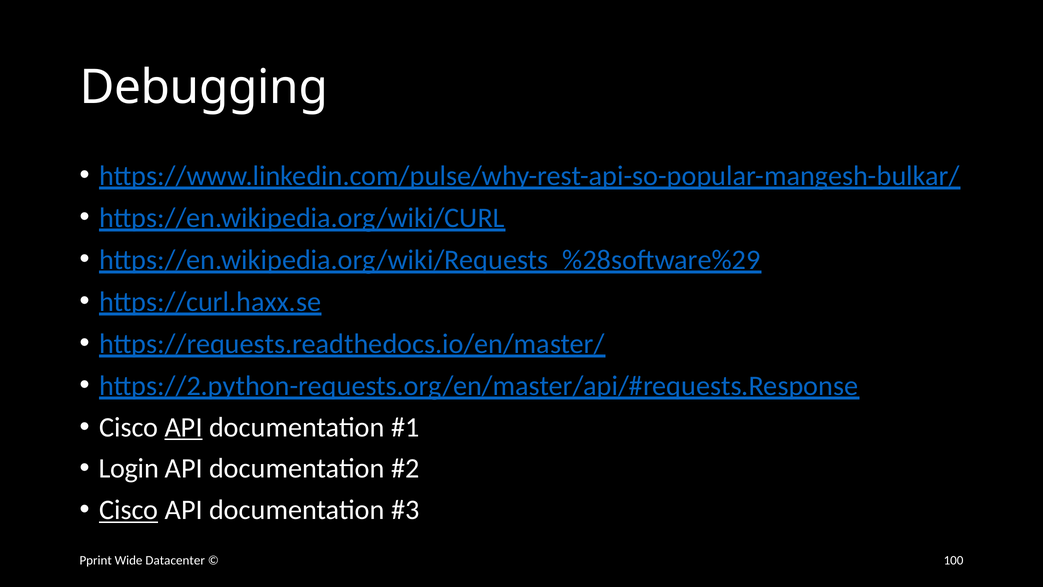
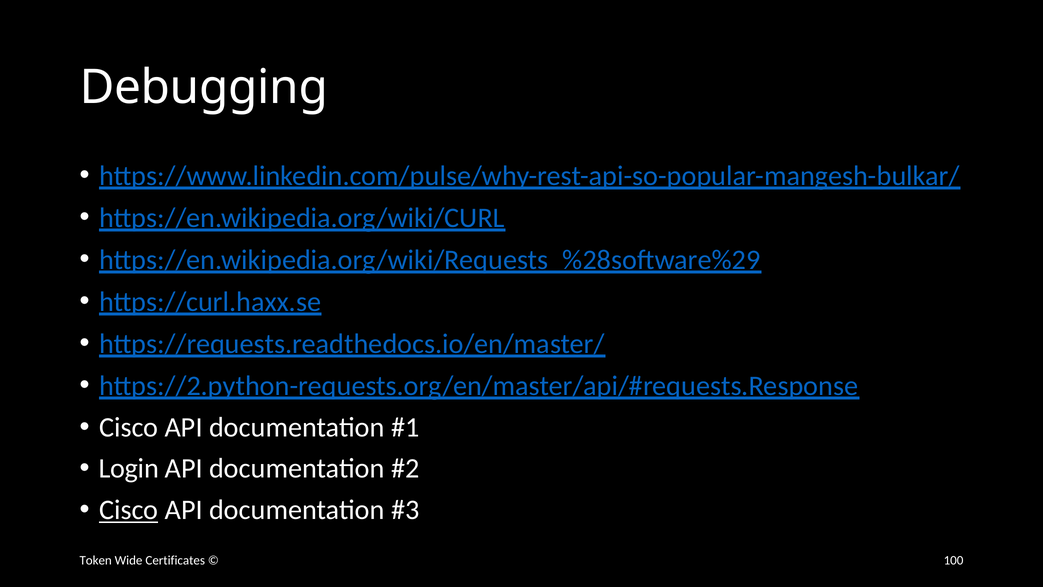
API underline: present -> none (184, 427)
Pprint: Pprint -> Token (96, 560)
Datacenter: Datacenter -> Certificates (175, 560)
